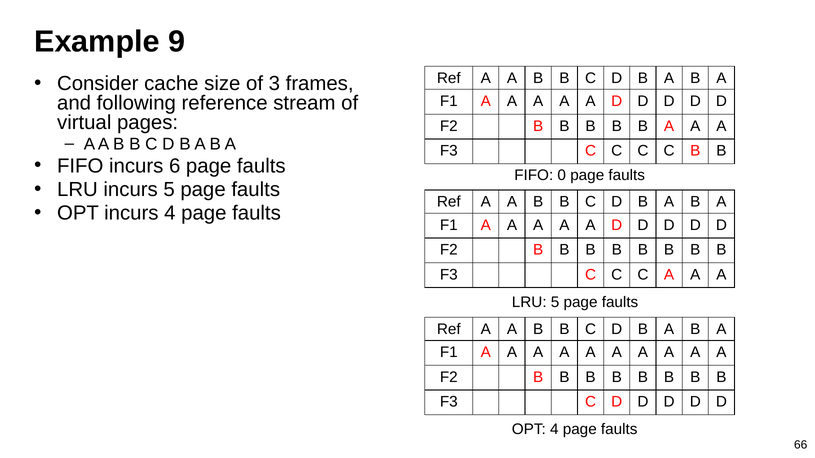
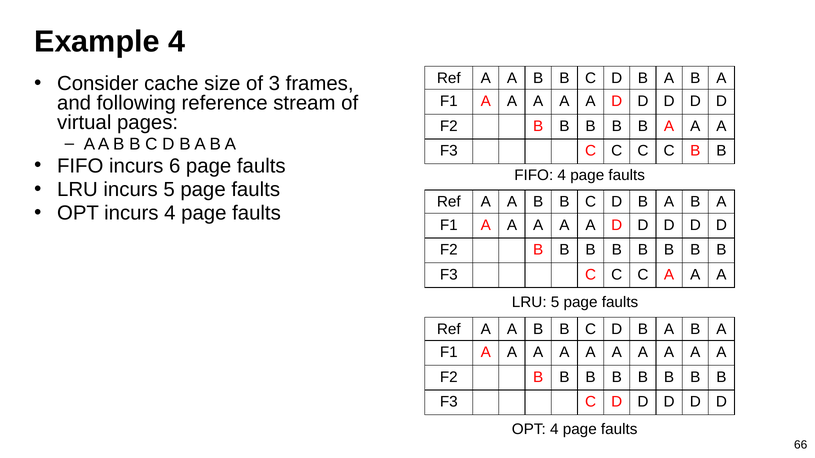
Example 9: 9 -> 4 (177, 42)
FIFO 0: 0 -> 4 (562, 175)
